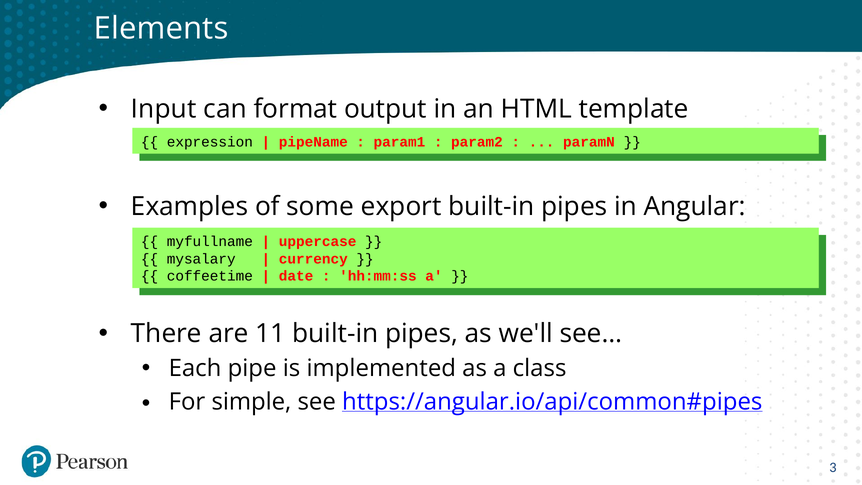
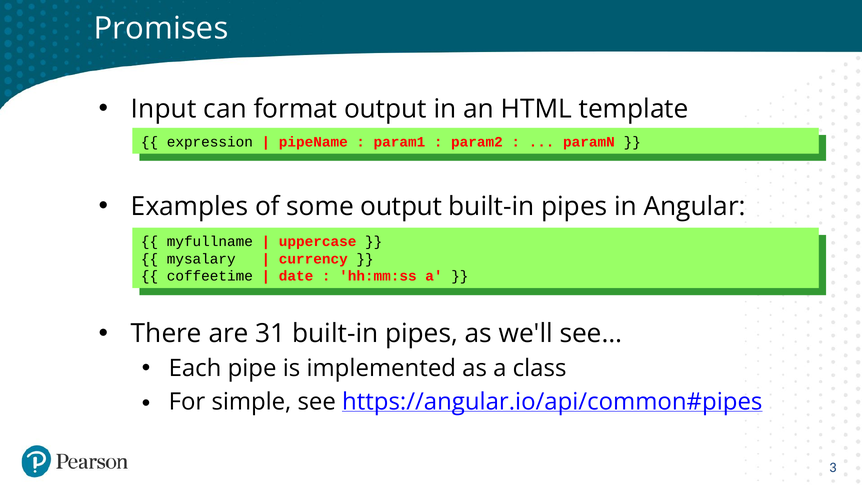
Elements: Elements -> Promises (161, 29)
some export: export -> output (401, 206)
11: 11 -> 31 (270, 334)
